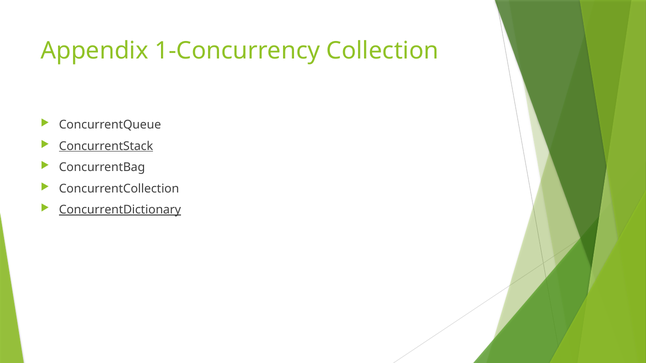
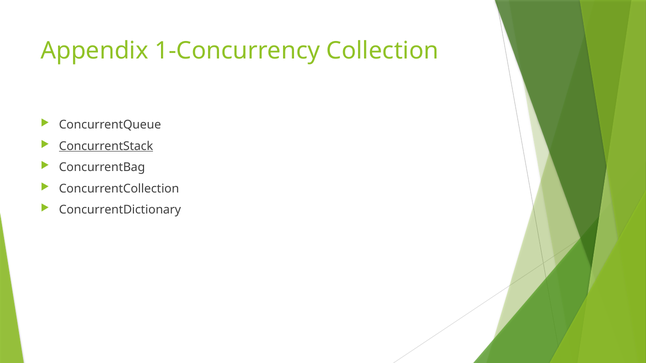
ConcurrentDictionary underline: present -> none (120, 210)
